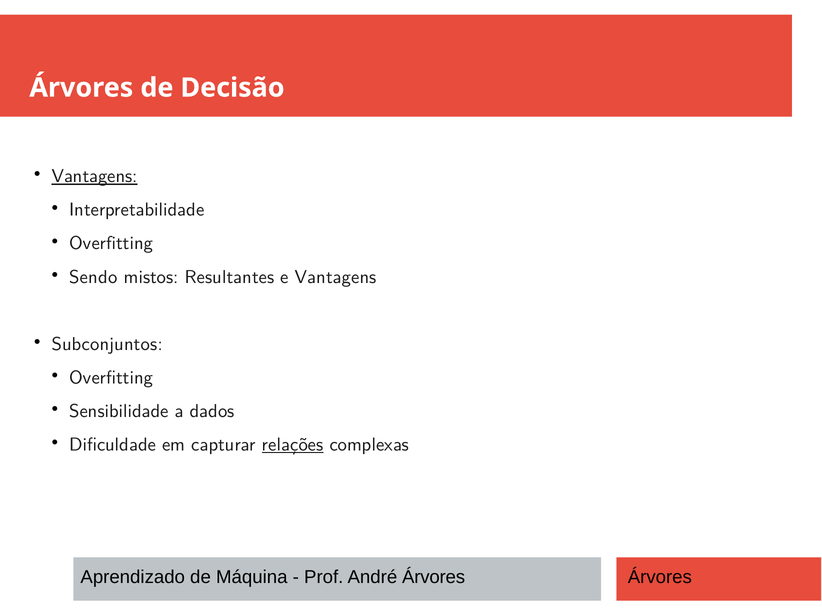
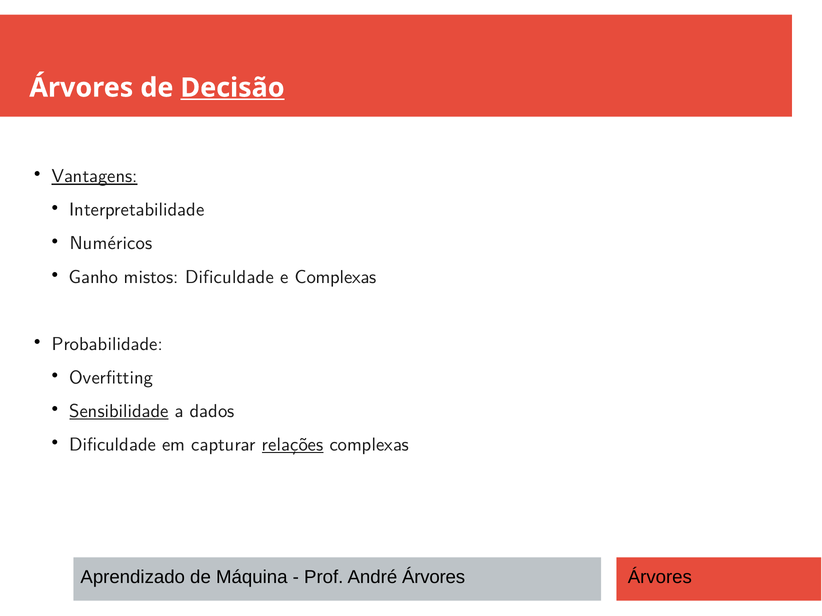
Decisão underline: none -> present (233, 88)
Overfitting: Overfitting -> Numéricos (111, 244)
Sendo: Sendo -> Ganho (94, 277)
mistos Resultantes: Resultantes -> Dificuldade (230, 277)
e Vantagens: Vantagens -> Complexas (336, 277)
Subconjuntos: Subconjuntos -> Probabilidade (107, 344)
Sensibilidade underline: none -> present (119, 411)
